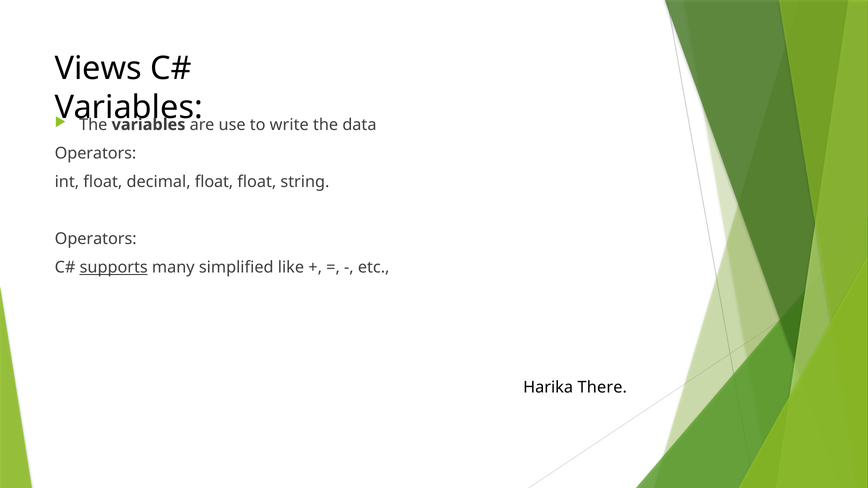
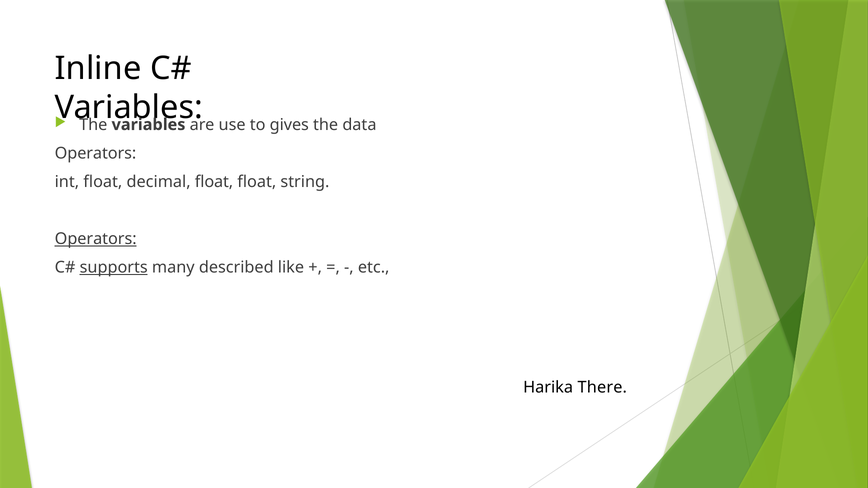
Views: Views -> Inline (98, 68)
write: write -> gives (289, 125)
Operators underline: none -> present (96, 239)
simplified: simplified -> described (236, 268)
